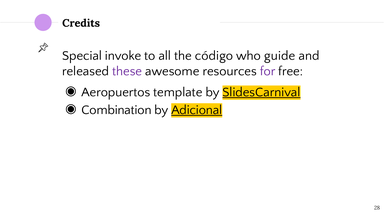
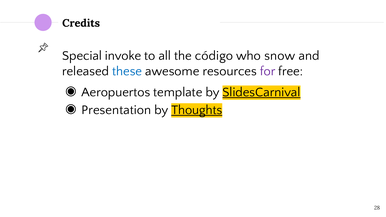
guide: guide -> snow (280, 56)
these colour: purple -> blue (127, 71)
Combination: Combination -> Presentation (116, 110)
Adicional: Adicional -> Thoughts (197, 110)
